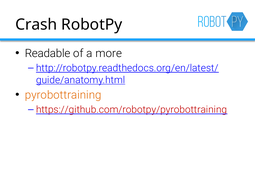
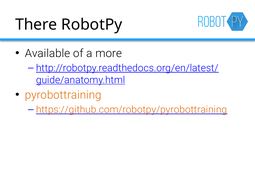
Crash: Crash -> There (36, 25)
Readable: Readable -> Available (47, 53)
https://github.com/robotpy/pyrobottraining colour: red -> orange (132, 110)
